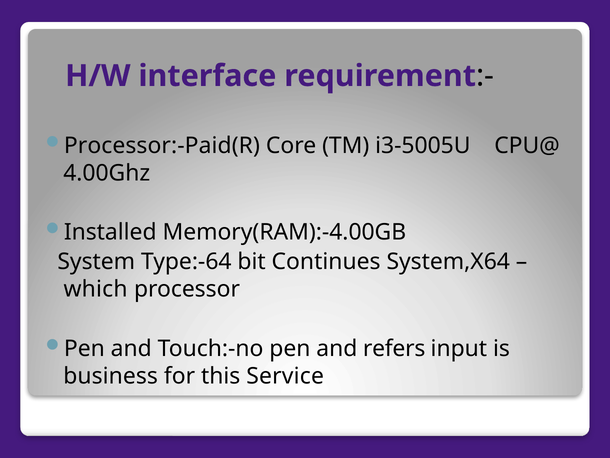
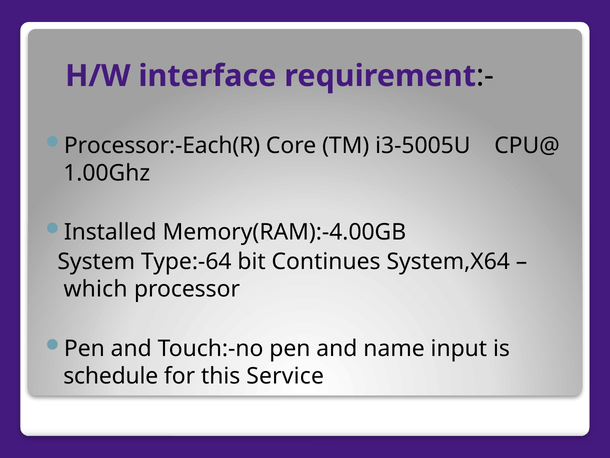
Processor:-Paid(R: Processor:-Paid(R -> Processor:-Each(R (162, 145)
4.00Ghz: 4.00Ghz -> 1.00Ghz (107, 173)
refers: refers -> name (394, 348)
business: business -> schedule (111, 376)
